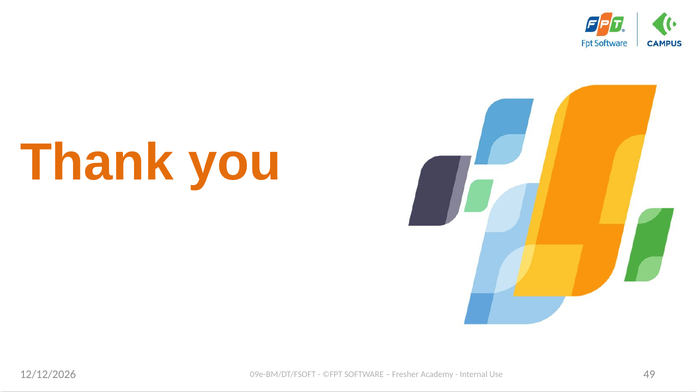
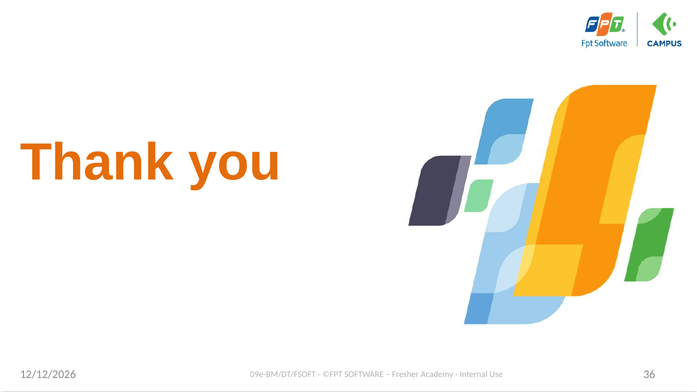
49: 49 -> 36 (649, 374)
